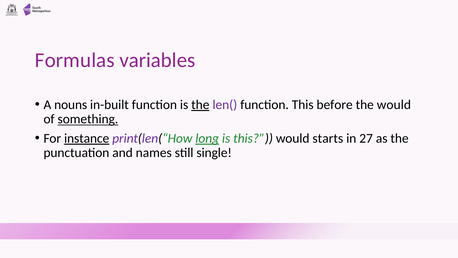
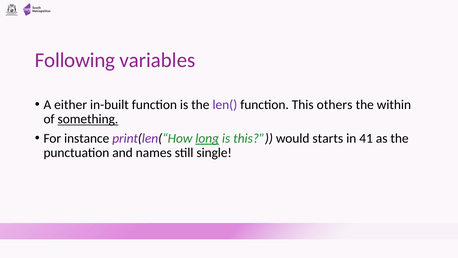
Formulas: Formulas -> Following (75, 60)
nouns: nouns -> either (71, 105)
the underline: present -> none (200, 105)
before: before -> others (335, 105)
the would: would -> within (394, 105)
instance underline: present -> none (87, 138)
27: 27 -> 41 (366, 138)
